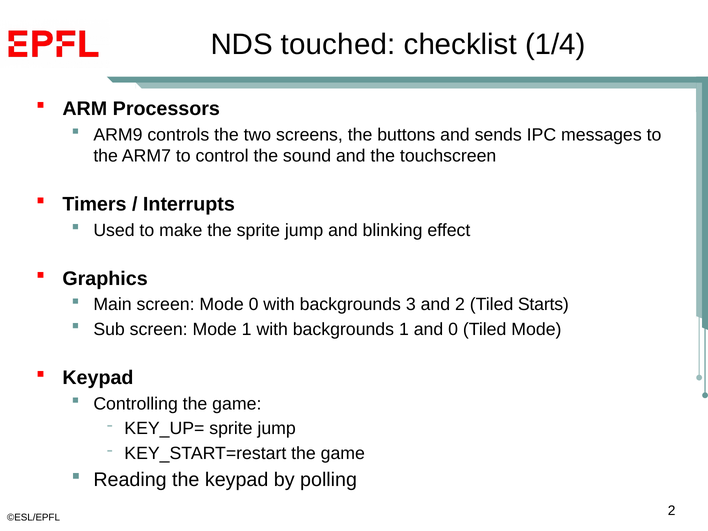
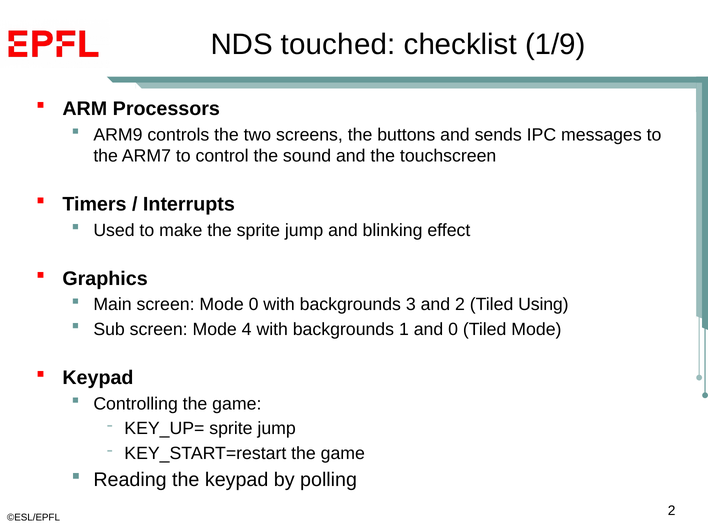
1/4: 1/4 -> 1/9 (555, 44)
Starts: Starts -> Using (543, 305)
Mode 1: 1 -> 4 (247, 329)
